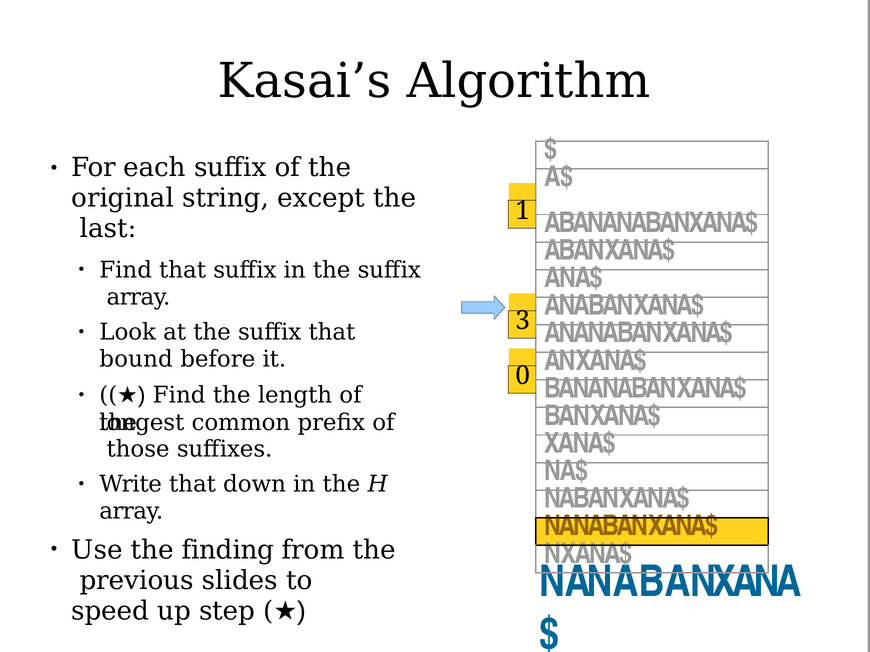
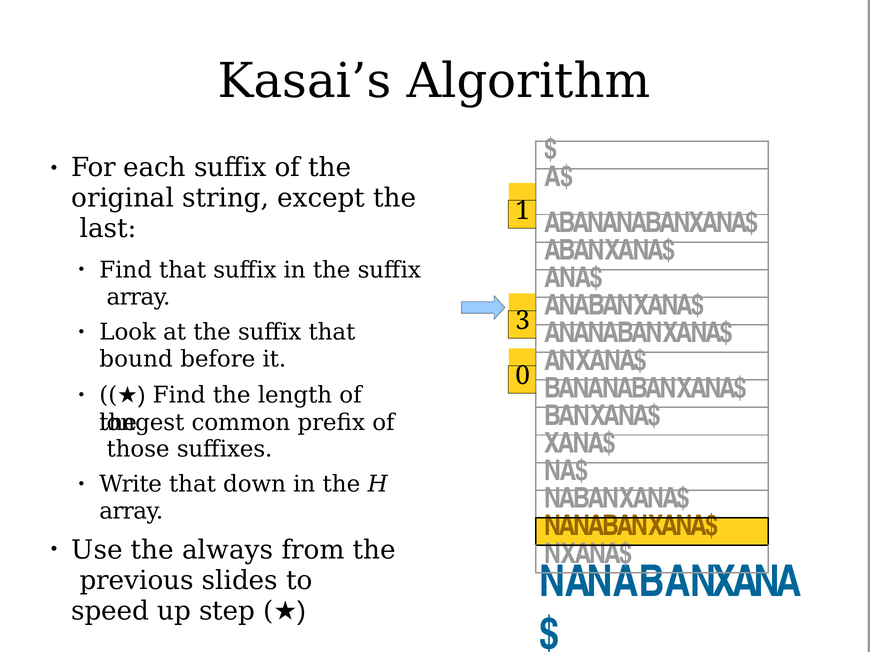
finding: finding -> always (228, 550)
